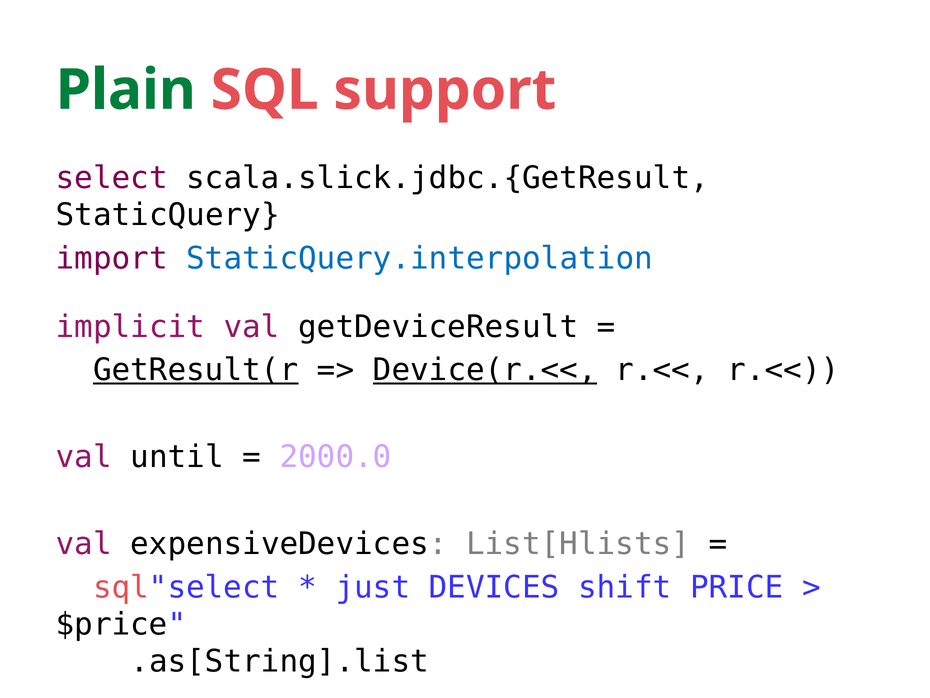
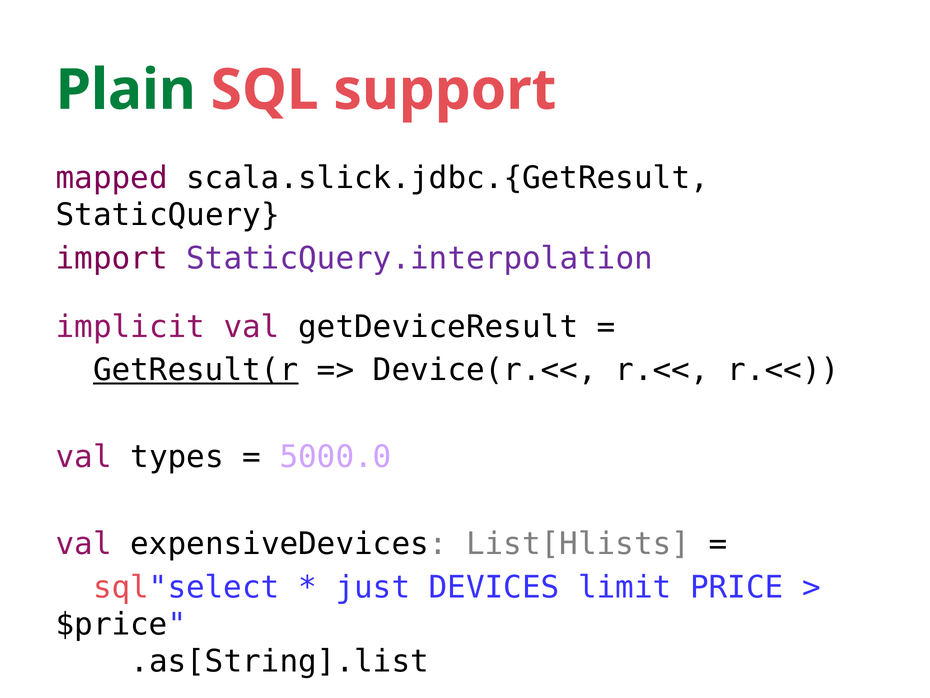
select: select -> mapped (112, 178)
StaticQuery.interpolation colour: blue -> purple (420, 258)
Device(r.<< underline: present -> none (485, 370)
until: until -> types (177, 457)
2000.0: 2000.0 -> 5000.0 (336, 457)
shift: shift -> limit (625, 587)
